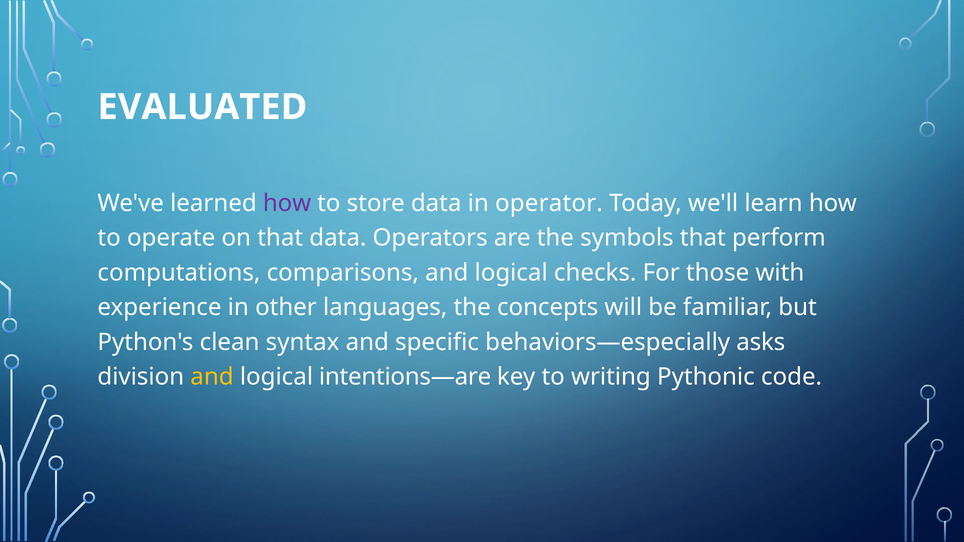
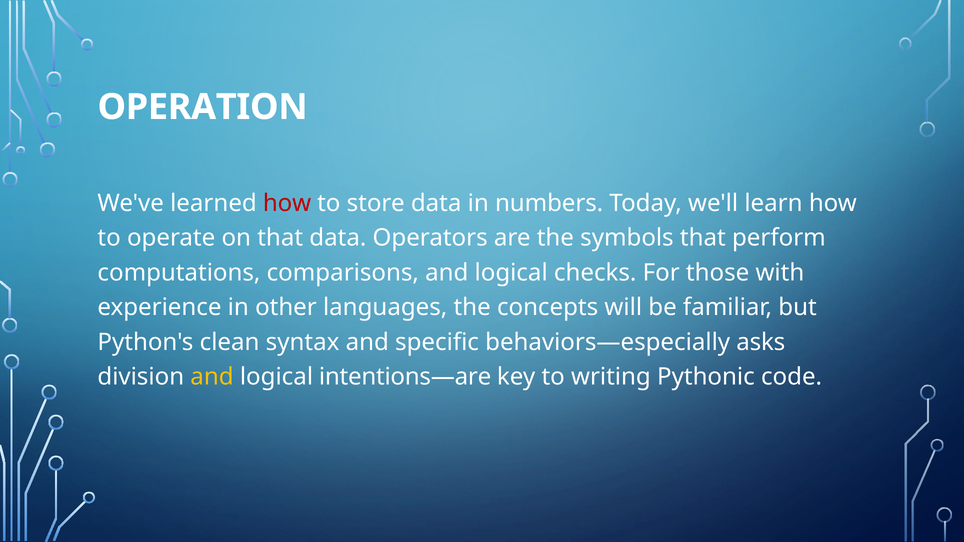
EVALUATED: EVALUATED -> OPERATION (203, 107)
how colour: purple -> red (287, 203)
operator: operator -> numbers (549, 203)
